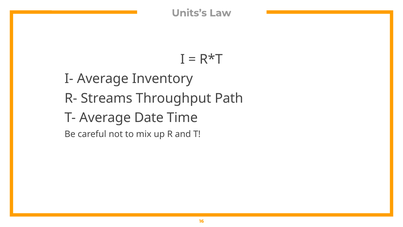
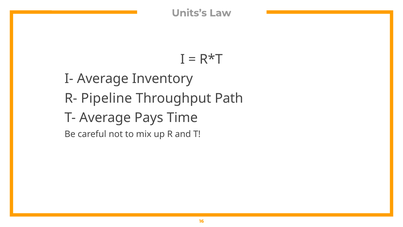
Streams: Streams -> Pipeline (106, 98)
Date: Date -> Pays (149, 118)
